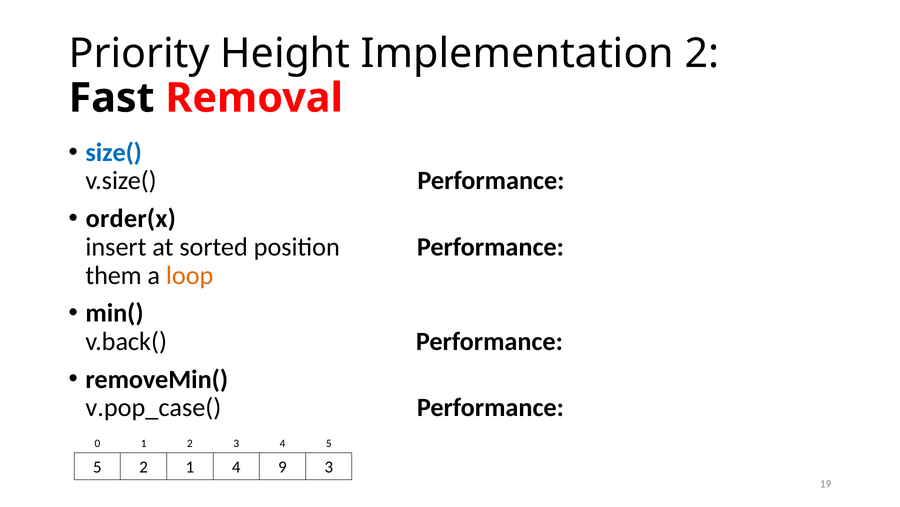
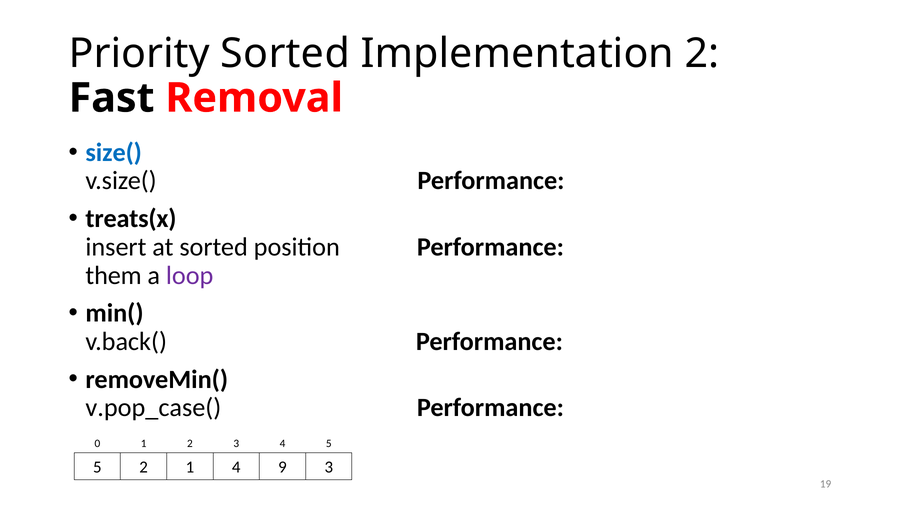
Priority Height: Height -> Sorted (285, 53)
order(x: order(x -> treats(x (131, 218)
loop colour: orange -> purple (190, 275)
